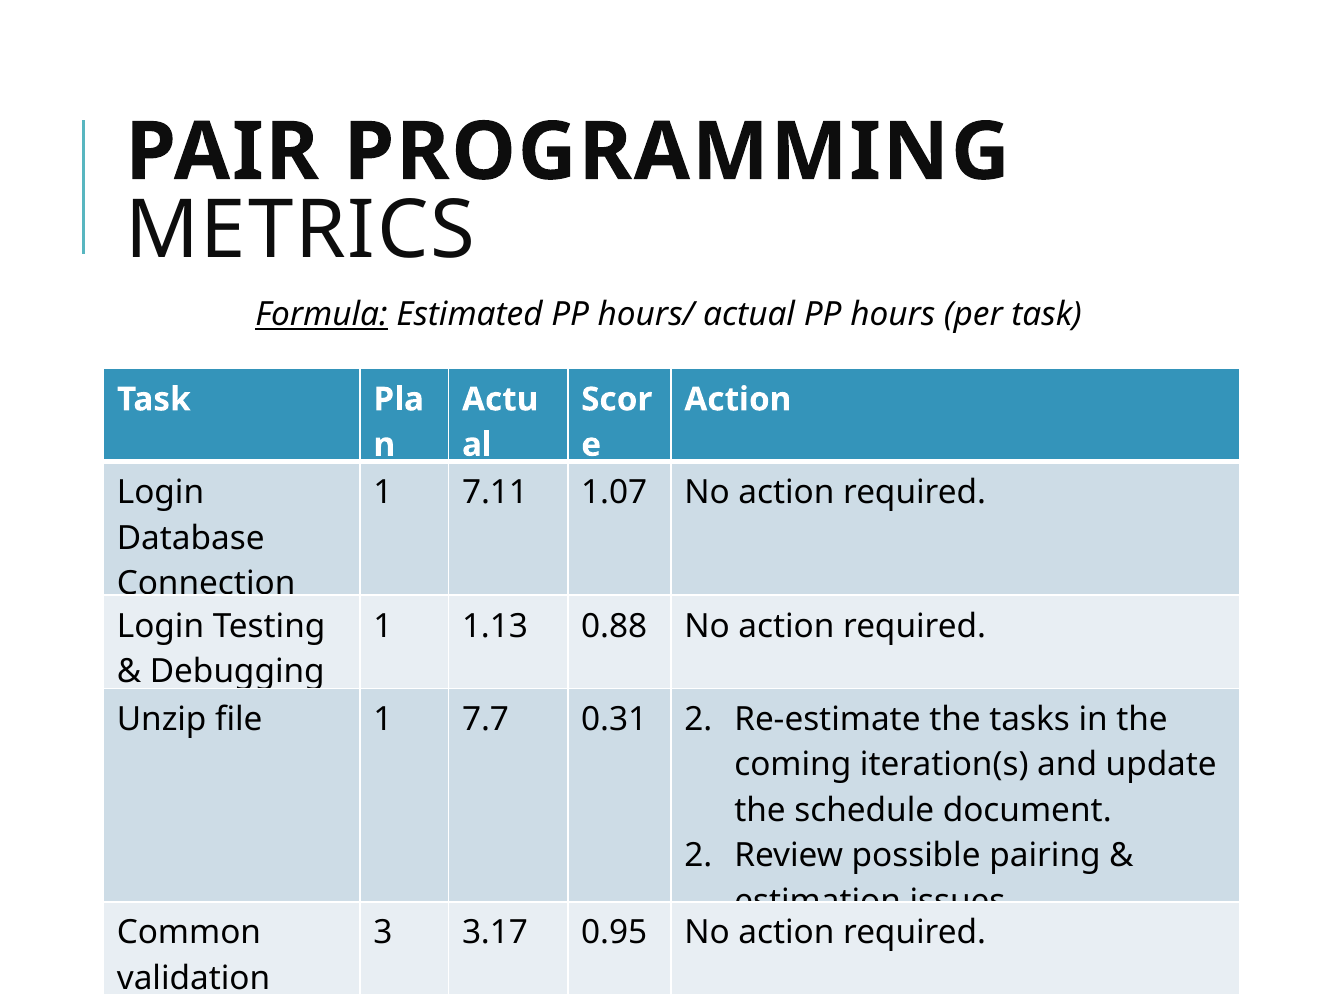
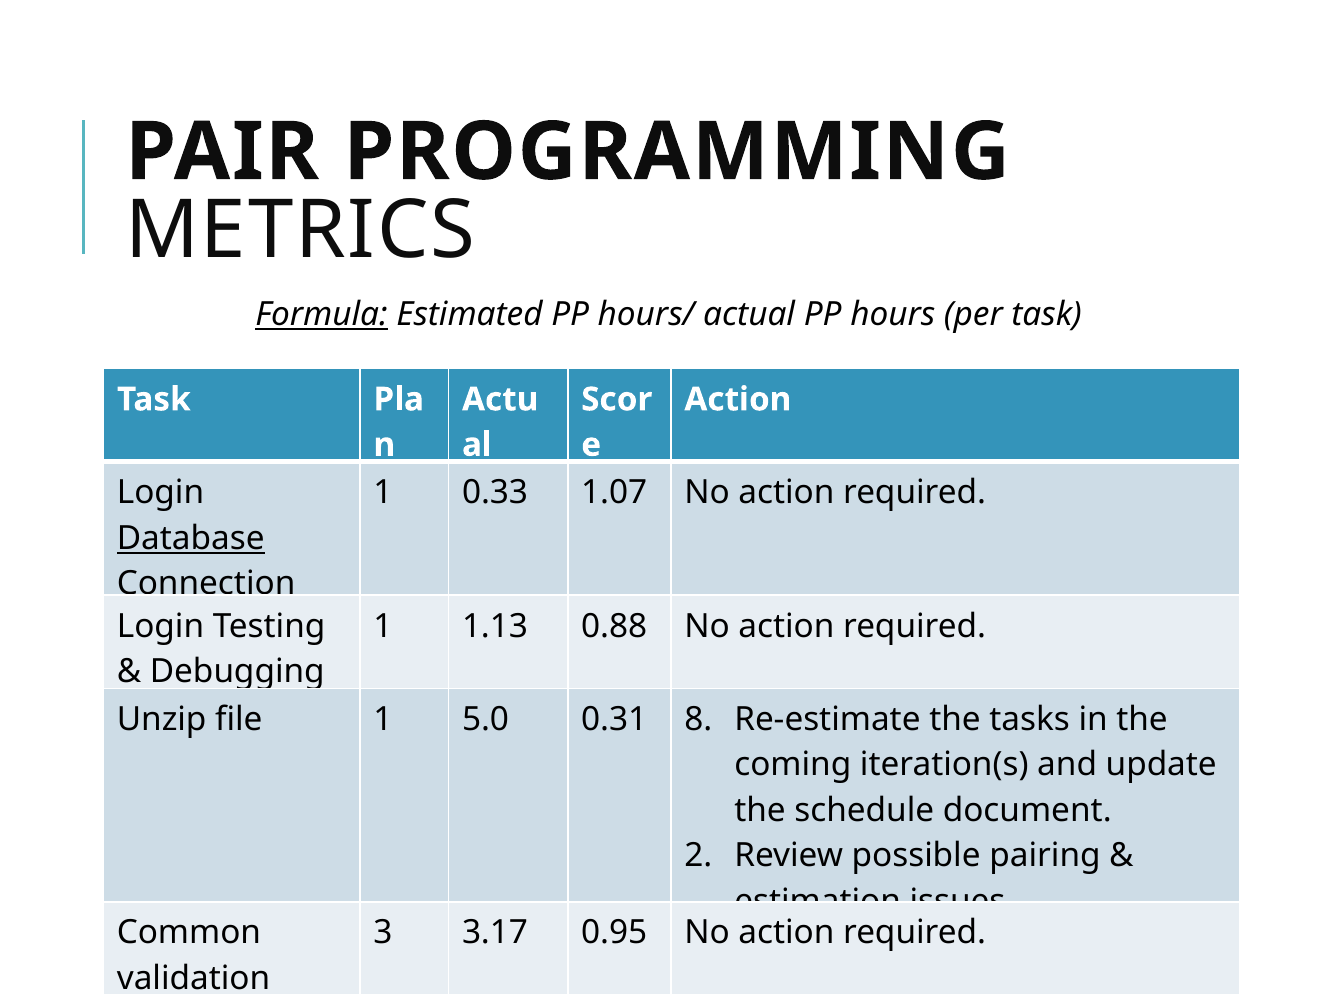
7.11: 7.11 -> 0.33 (495, 493)
Database underline: none -> present (191, 538)
7.7: 7.7 -> 5.0 (486, 720)
0.31 2: 2 -> 8 (698, 720)
